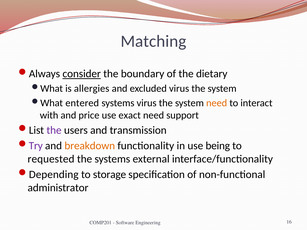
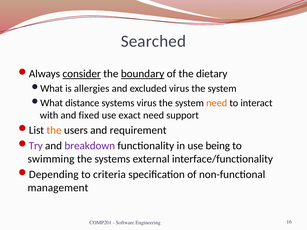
Matching: Matching -> Searched (153, 41)
boundary underline: none -> present (143, 74)
entered: entered -> distance (82, 103)
price: price -> fixed (89, 115)
the colour: purple -> orange (54, 130)
transmission: transmission -> requirement (138, 130)
breakdown colour: orange -> purple (90, 146)
requested: requested -> swimming (51, 159)
storage: storage -> criteria (109, 175)
administrator: administrator -> management (58, 188)
